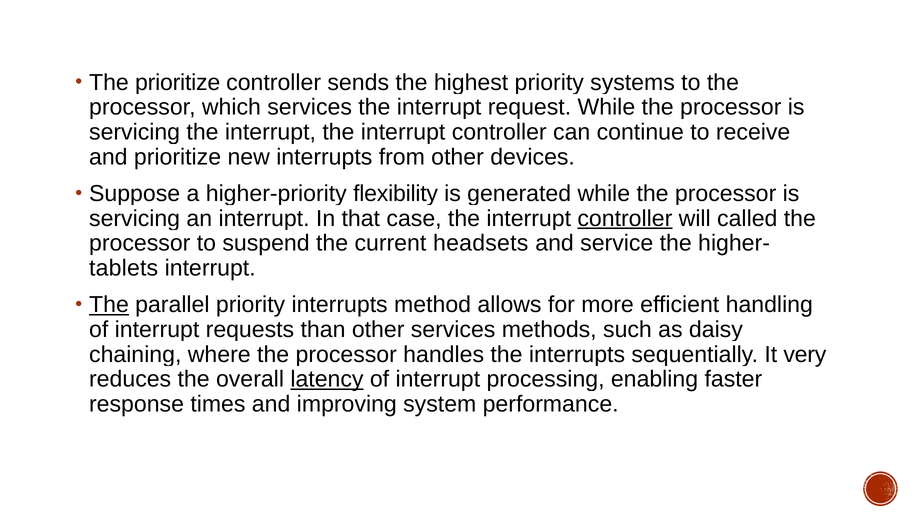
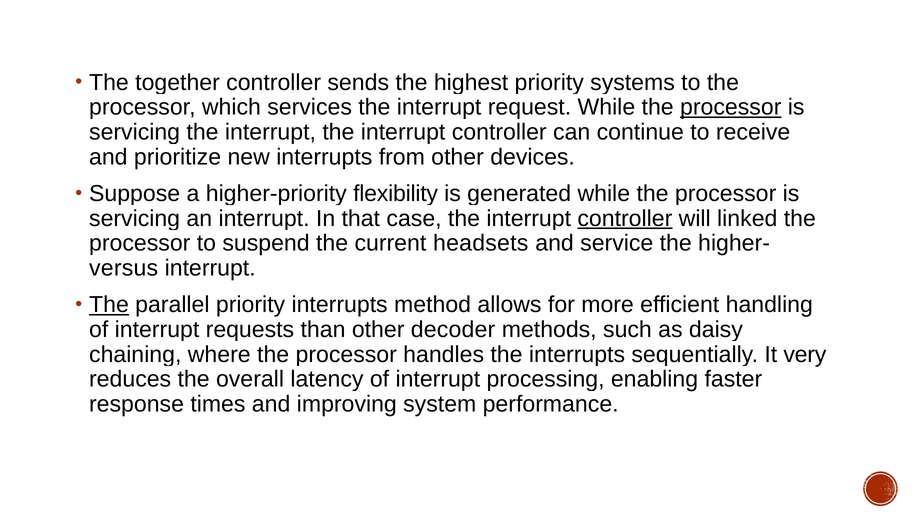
The prioritize: prioritize -> together (178, 82)
processor underline: none -> present (731, 107)
called: called -> linked (747, 219)
tablets: tablets -> versus (124, 268)
other services: services -> decoder (453, 330)
latency underline: present -> none (327, 379)
